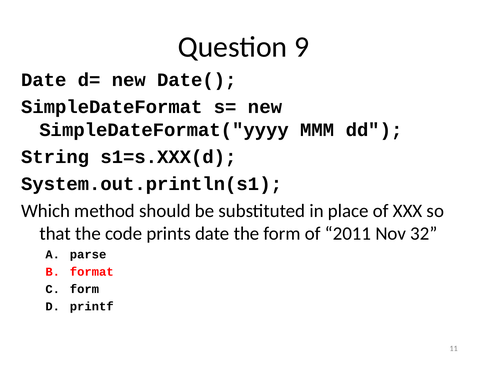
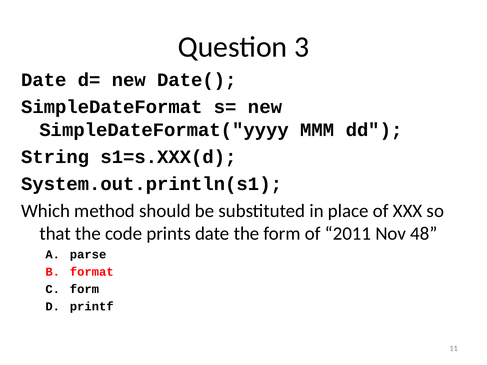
9: 9 -> 3 (302, 47)
32: 32 -> 48 (424, 234)
